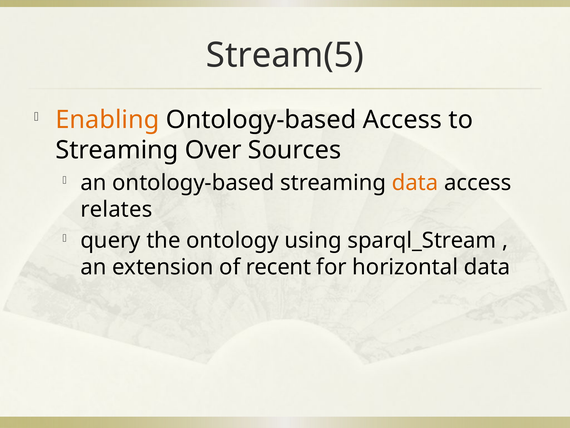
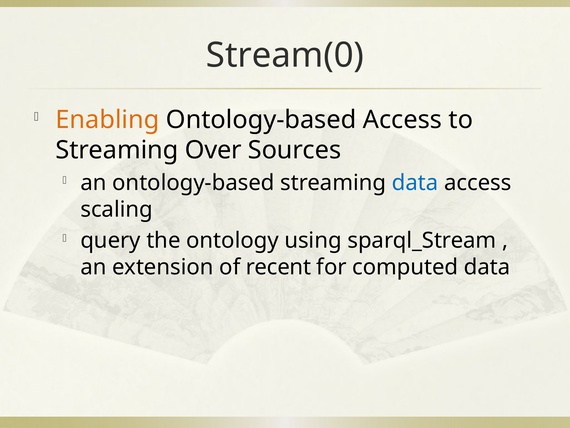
Stream(5: Stream(5 -> Stream(0 (285, 55)
data colour: orange -> blue (415, 183)
relates: relates -> scaling (117, 209)
horizontal: horizontal -> computed (405, 267)
